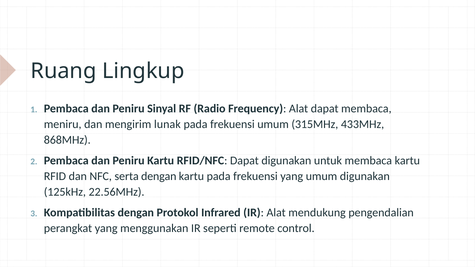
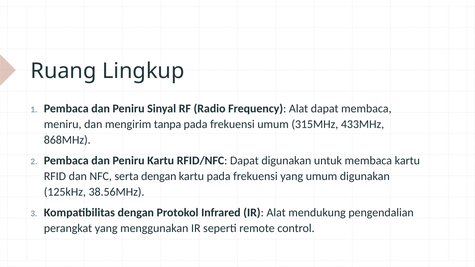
lunak: lunak -> tanpa (168, 124)
22.56MHz: 22.56MHz -> 38.56MHz (117, 192)
